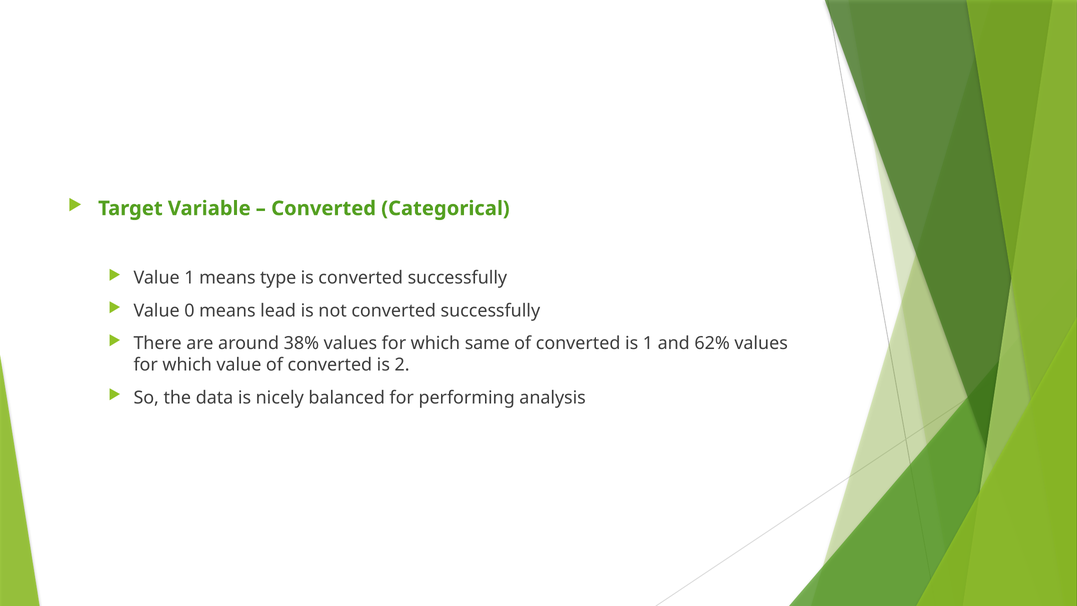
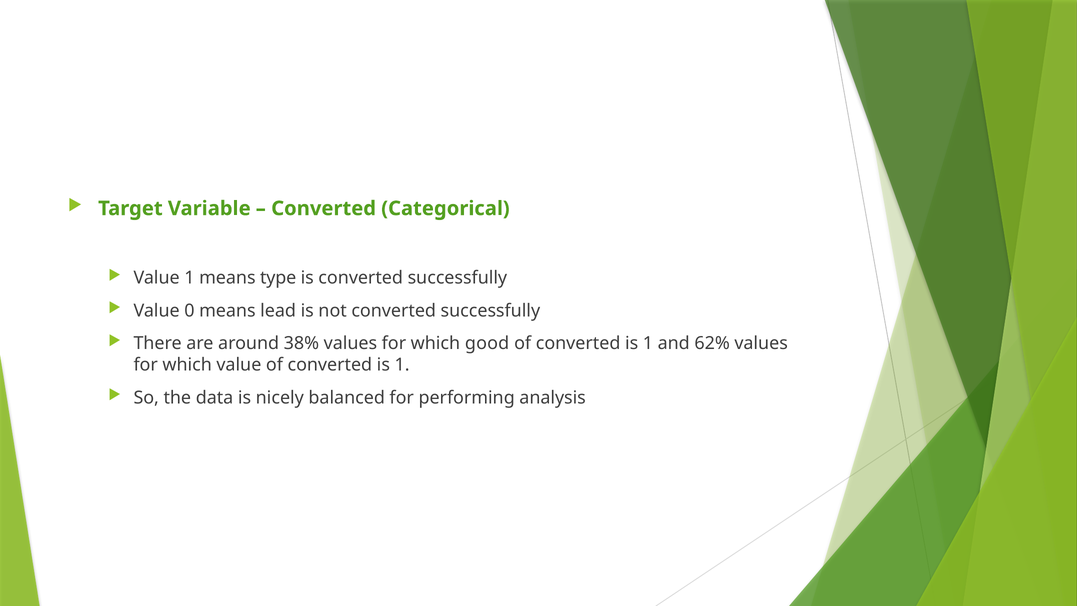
same: same -> good (487, 343)
2: 2 -> 1 (402, 365)
